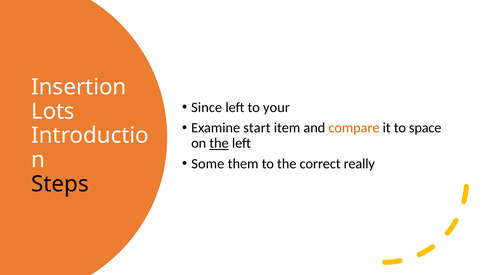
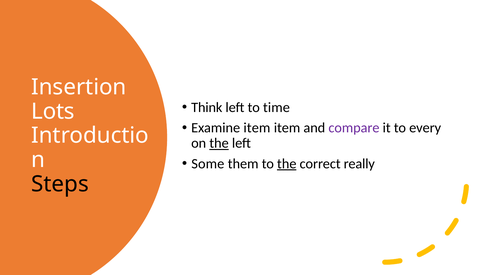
Since: Since -> Think (207, 107)
your: your -> time (276, 107)
Examine start: start -> item (257, 128)
compare colour: orange -> purple (354, 128)
space: space -> every (425, 128)
the underline: none -> present (287, 164)
